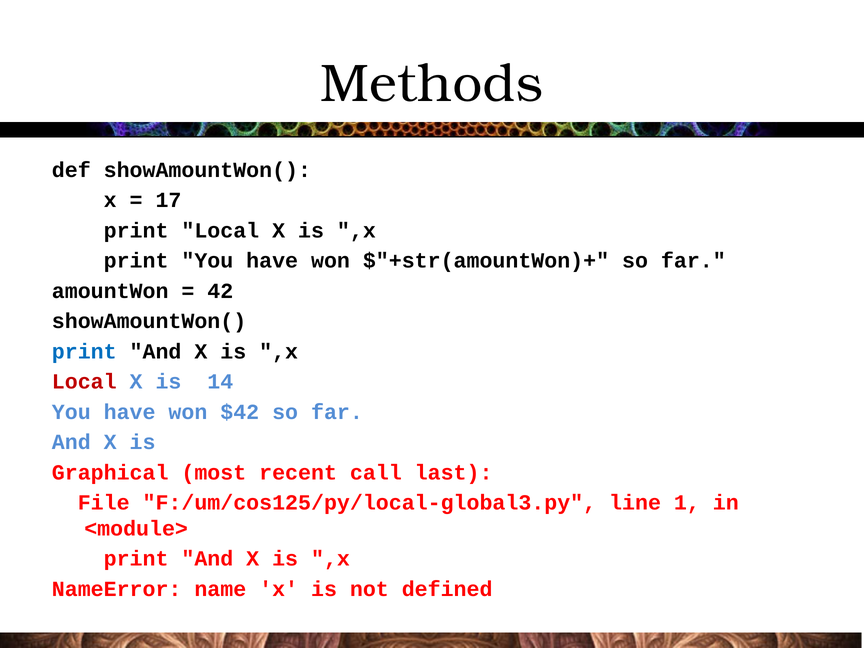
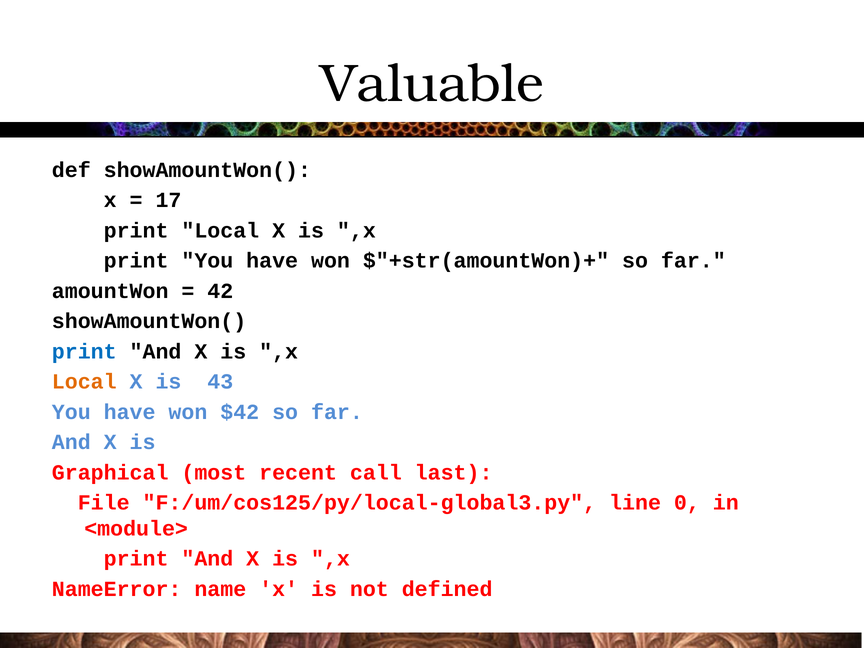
Methods: Methods -> Valuable (432, 84)
Local colour: red -> orange (84, 382)
14: 14 -> 43 (220, 382)
1: 1 -> 0 (687, 503)
